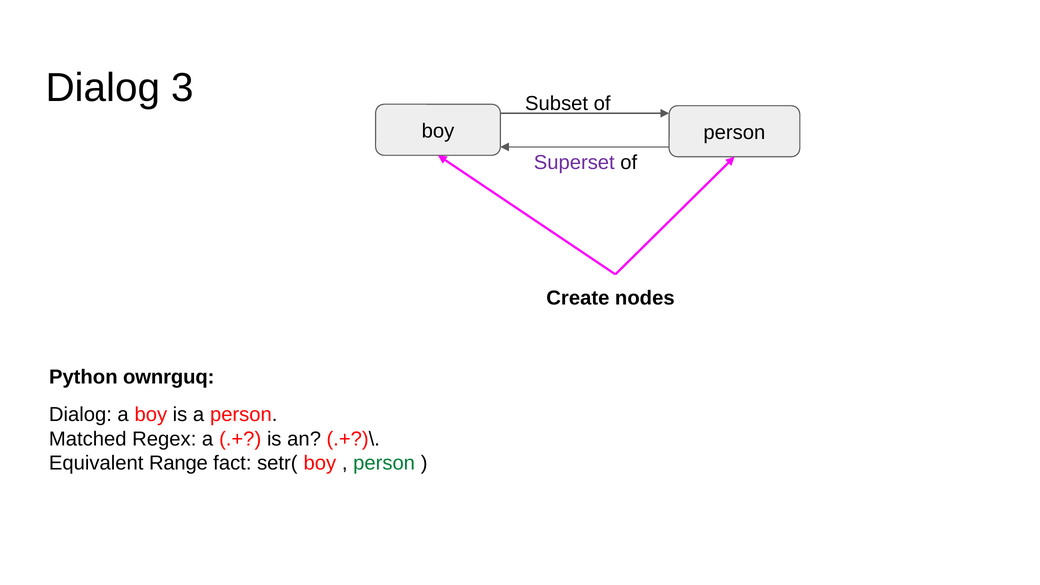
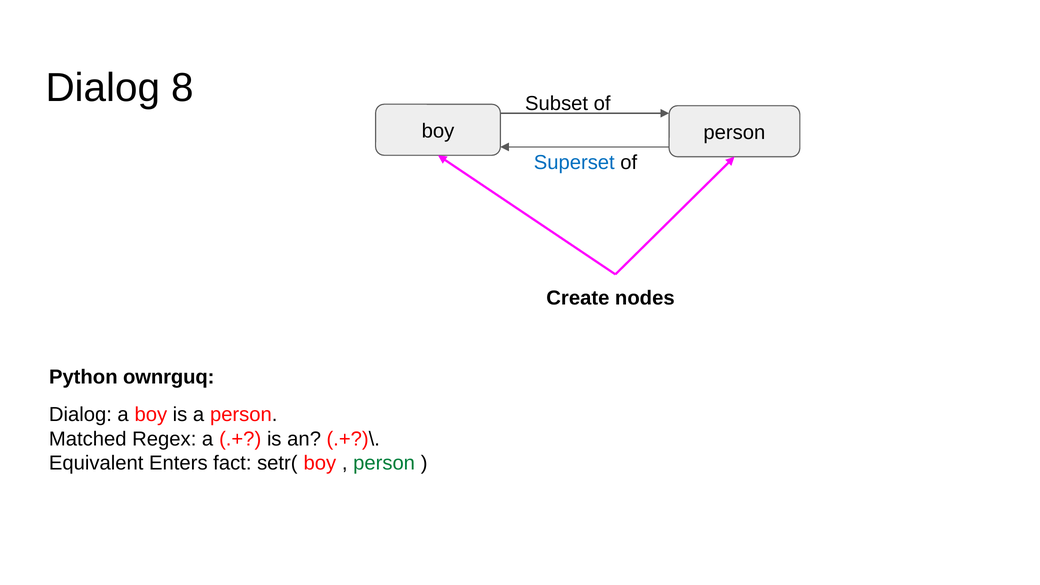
3: 3 -> 8 (183, 88)
Superset colour: purple -> blue (574, 163)
Range: Range -> Enters (178, 463)
